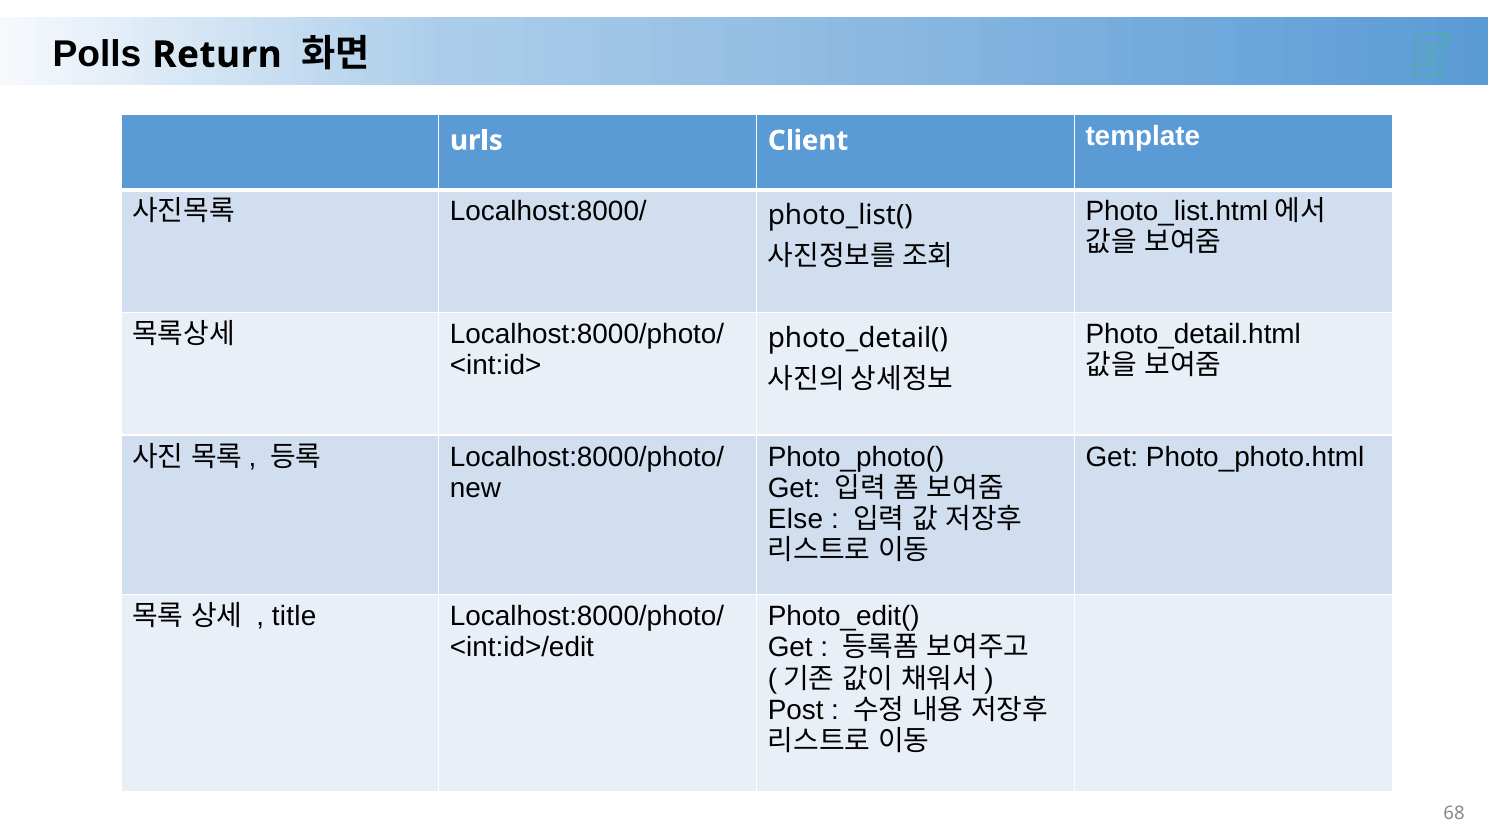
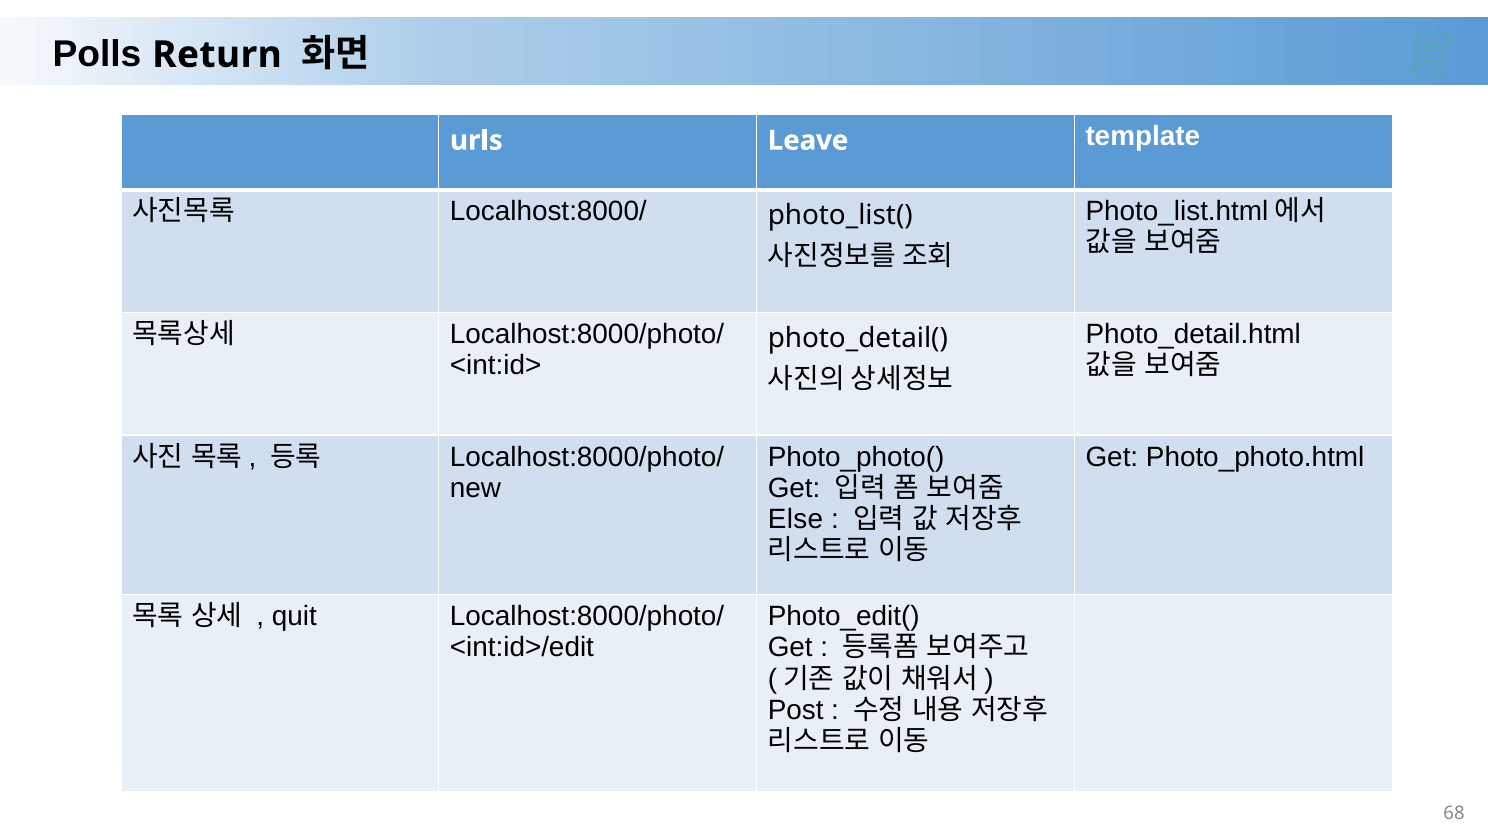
Client: Client -> Leave (808, 141)
title: title -> quit (294, 616)
